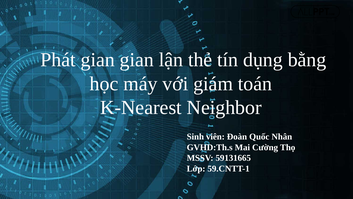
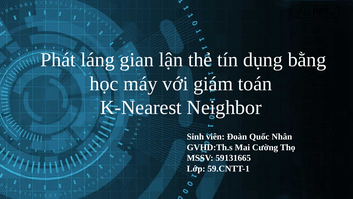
Phát gian: gian -> láng (98, 60)
